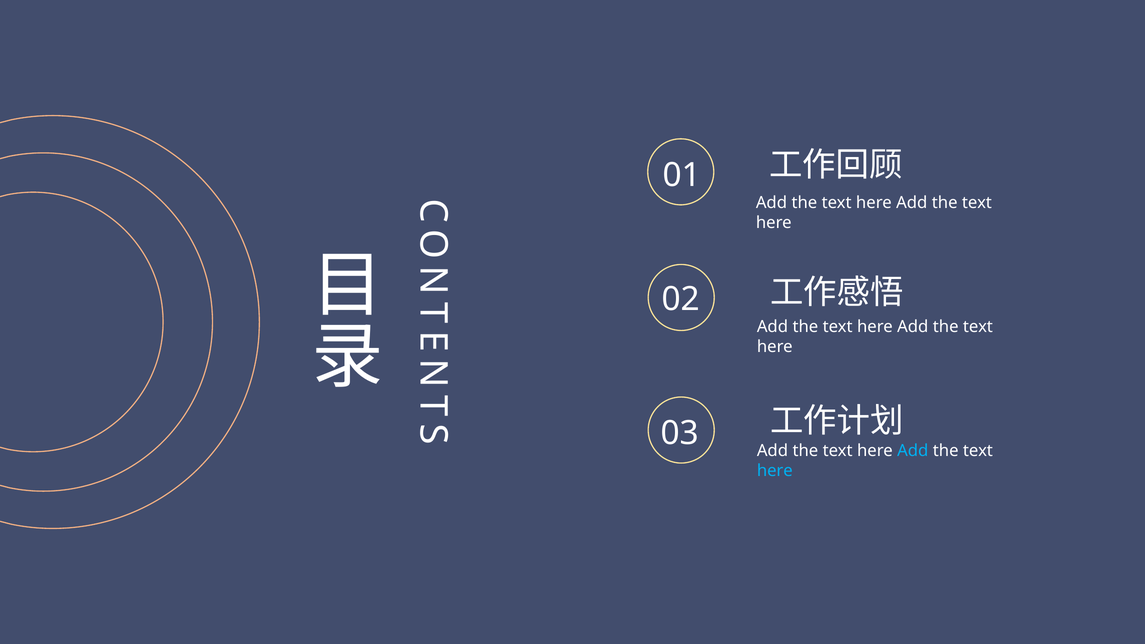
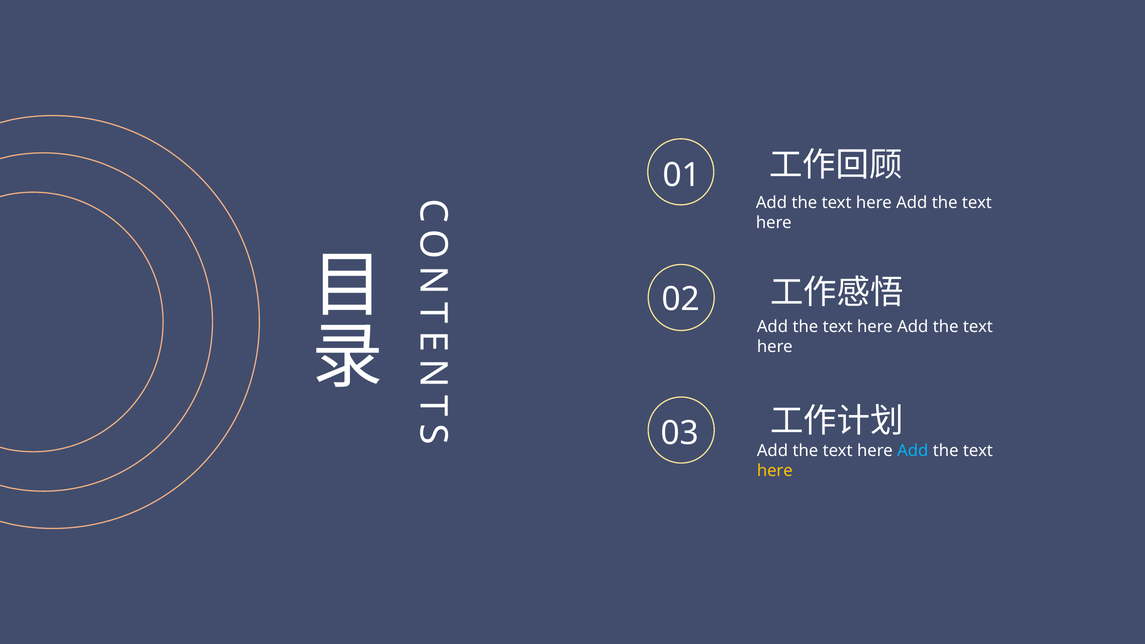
here colour: light blue -> yellow (775, 471)
